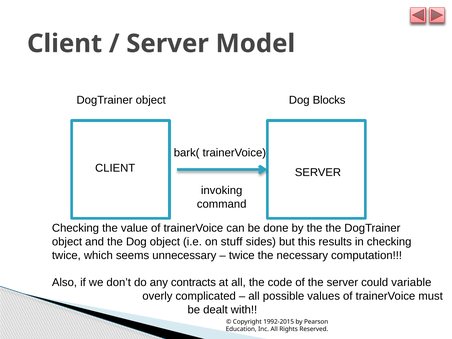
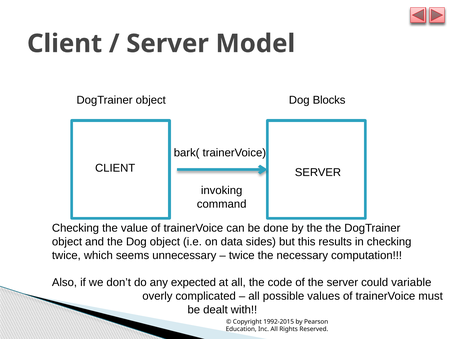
stuff: stuff -> data (232, 242)
contracts: contracts -> expected (193, 282)
